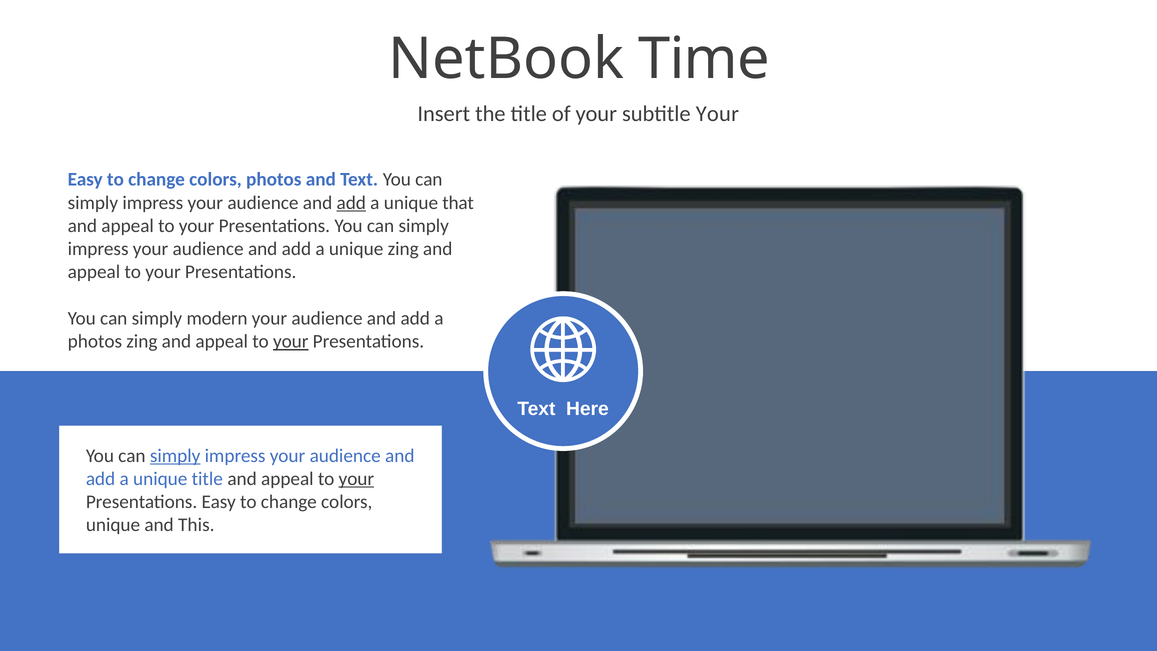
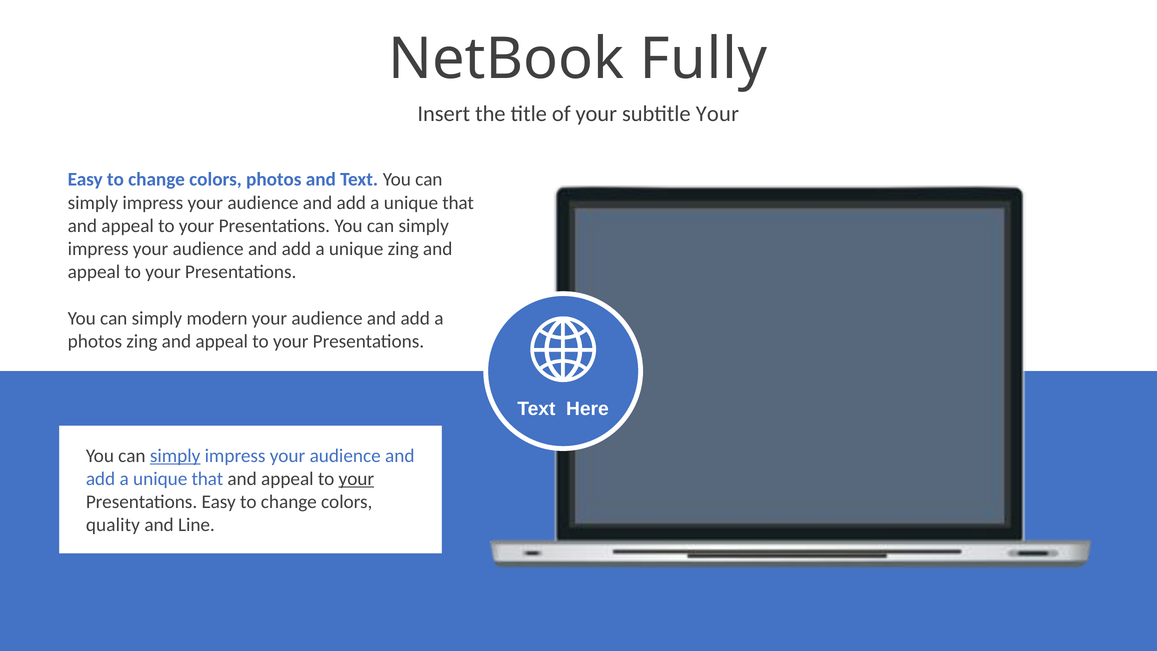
Time: Time -> Fully (703, 59)
add underline: present -> none (351, 203)
your underline: present -> none (291, 341)
title: title -> that (207, 479)
unique: unique -> quality (113, 525)
This: This -> Line (196, 525)
